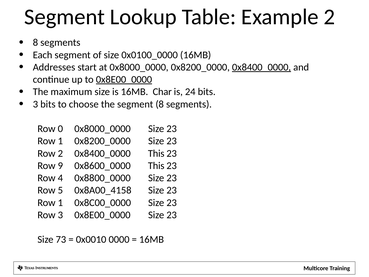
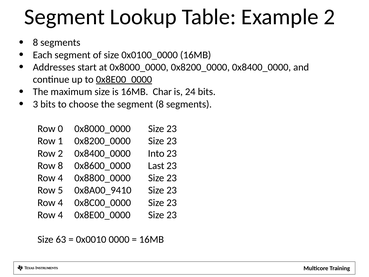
0x8400_0000 underline: present -> none (262, 67)
0x8400_0000 This: This -> Into (156, 153)
Row 9: 9 -> 8 (60, 166)
0x8600_0000 This: This -> Last (156, 166)
0x8A00_4158: 0x8A00_4158 -> 0x8A00_9410 (103, 190)
1: 1 -> 4 (60, 202)
3: 3 -> 4 (60, 215)
73: 73 -> 63 (61, 239)
